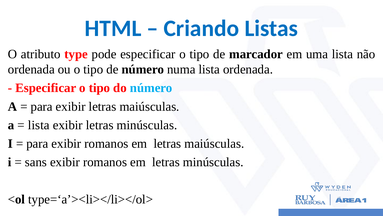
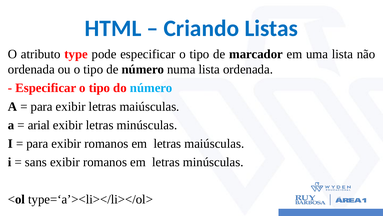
lista: lista -> arial (39, 125)
